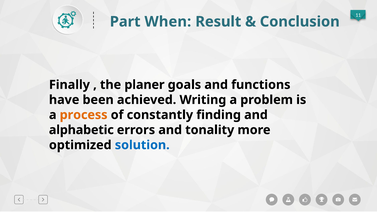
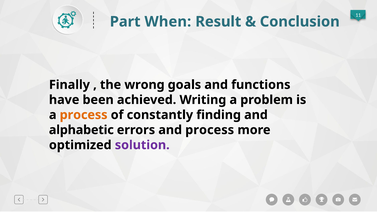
planer: planer -> wrong (144, 85)
and tonality: tonality -> process (210, 130)
solution colour: blue -> purple (142, 145)
